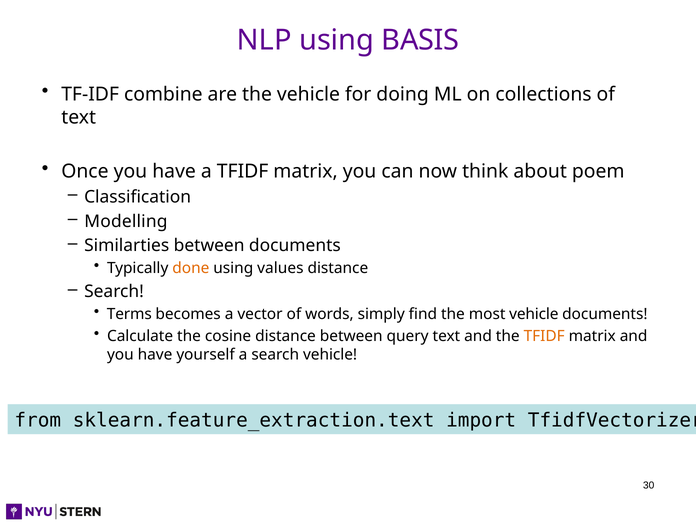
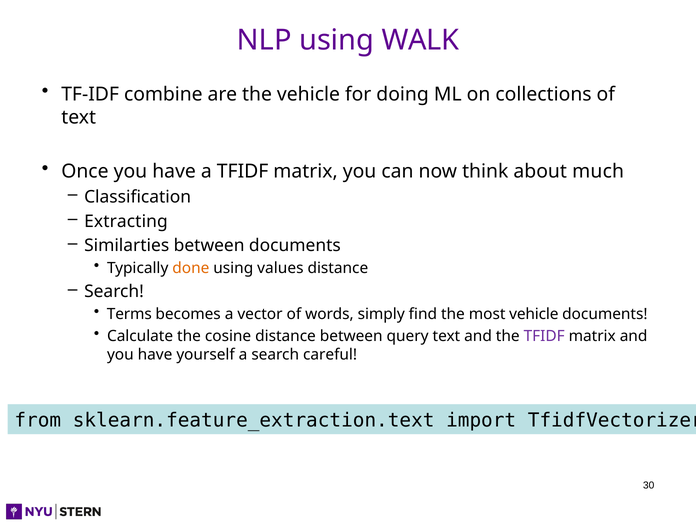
BASIS: BASIS -> WALK (420, 40)
poem: poem -> much (598, 172)
Modelling: Modelling -> Extracting (126, 221)
TFIDF colour: orange -> purple (544, 336)
search vehicle: vehicle -> careful (330, 355)
